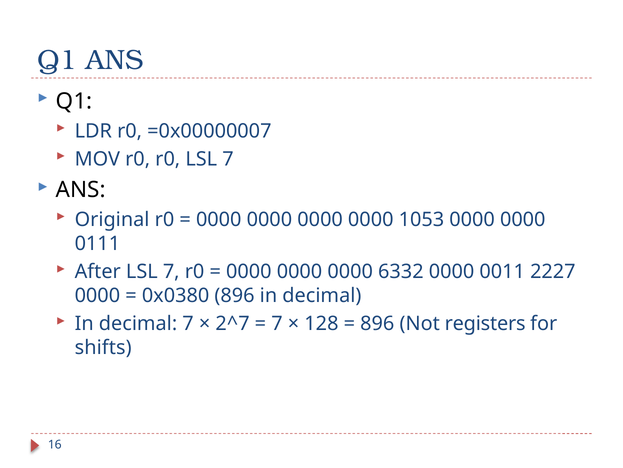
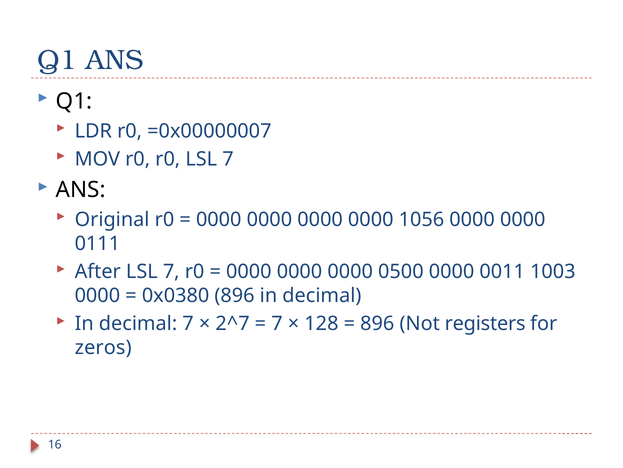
1053: 1053 -> 1056 (421, 219)
6332: 6332 -> 0500 (401, 271)
2227: 2227 -> 1003 (553, 271)
shifts: shifts -> zeros (103, 347)
